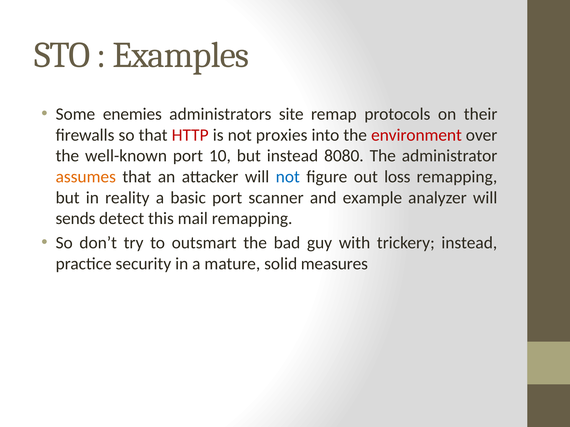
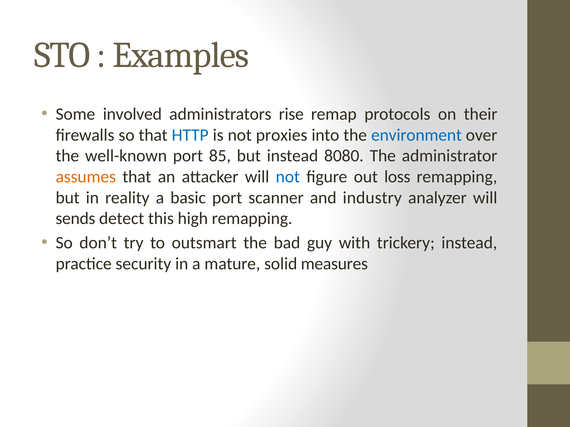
enemies: enemies -> involved (132, 114)
site: site -> rise (291, 114)
HTTP colour: red -> blue (190, 135)
environment colour: red -> blue (416, 135)
10: 10 -> 85 (220, 156)
example: example -> industry (372, 198)
mail: mail -> high (193, 219)
